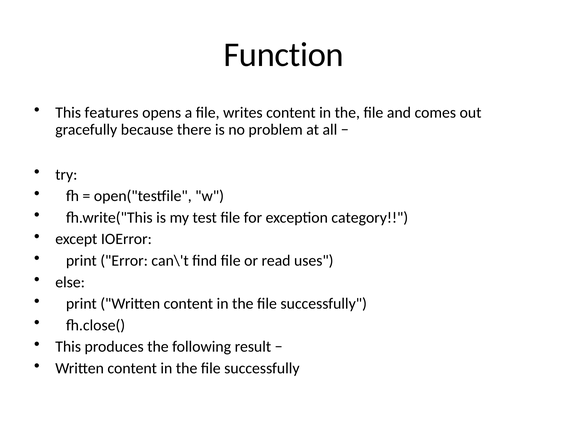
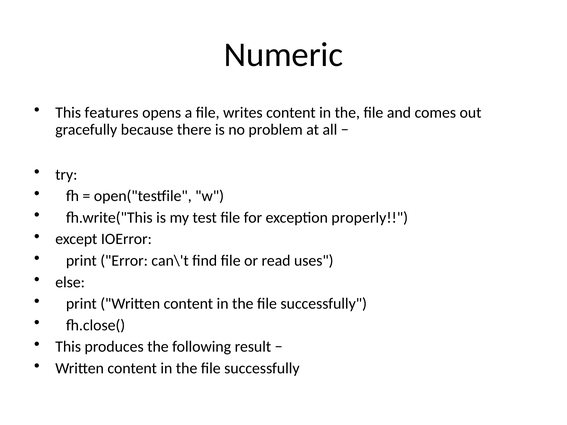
Function: Function -> Numeric (283, 55)
category: category -> properly (370, 218)
